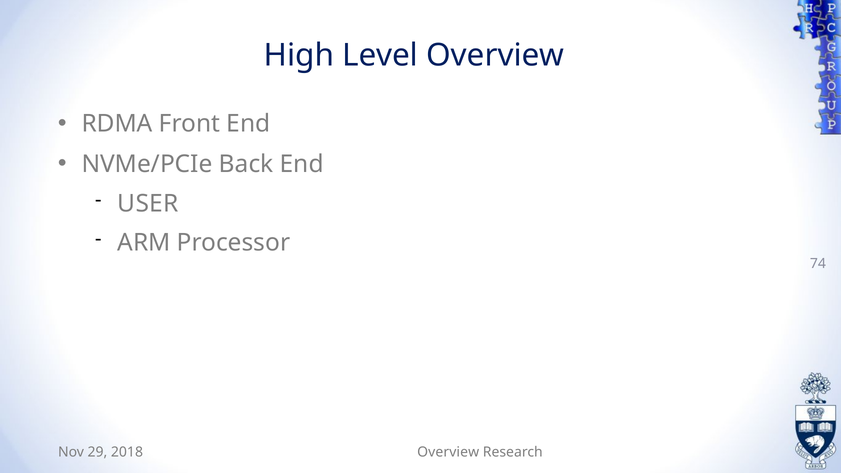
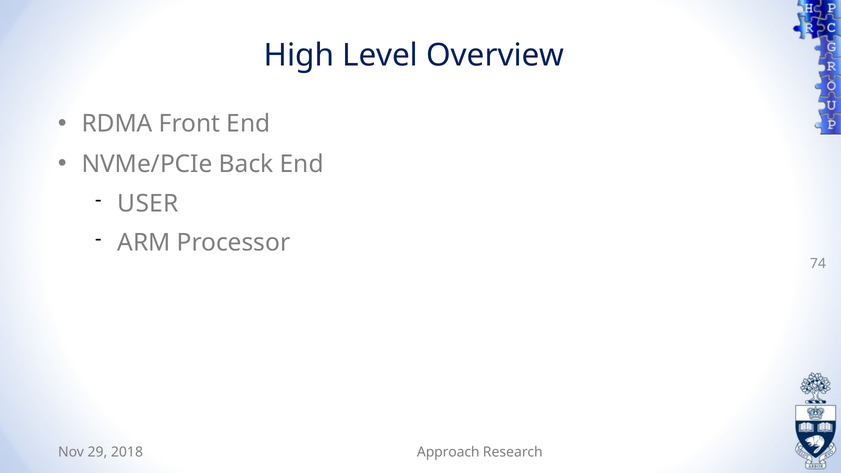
2018 Overview: Overview -> Approach (448, 452)
